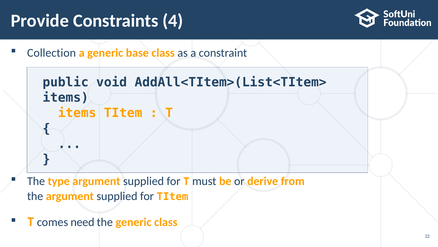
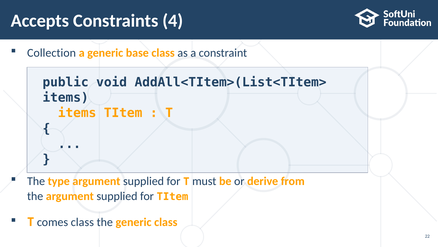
Provide: Provide -> Accepts (40, 21)
comes need: need -> class (82, 222)
